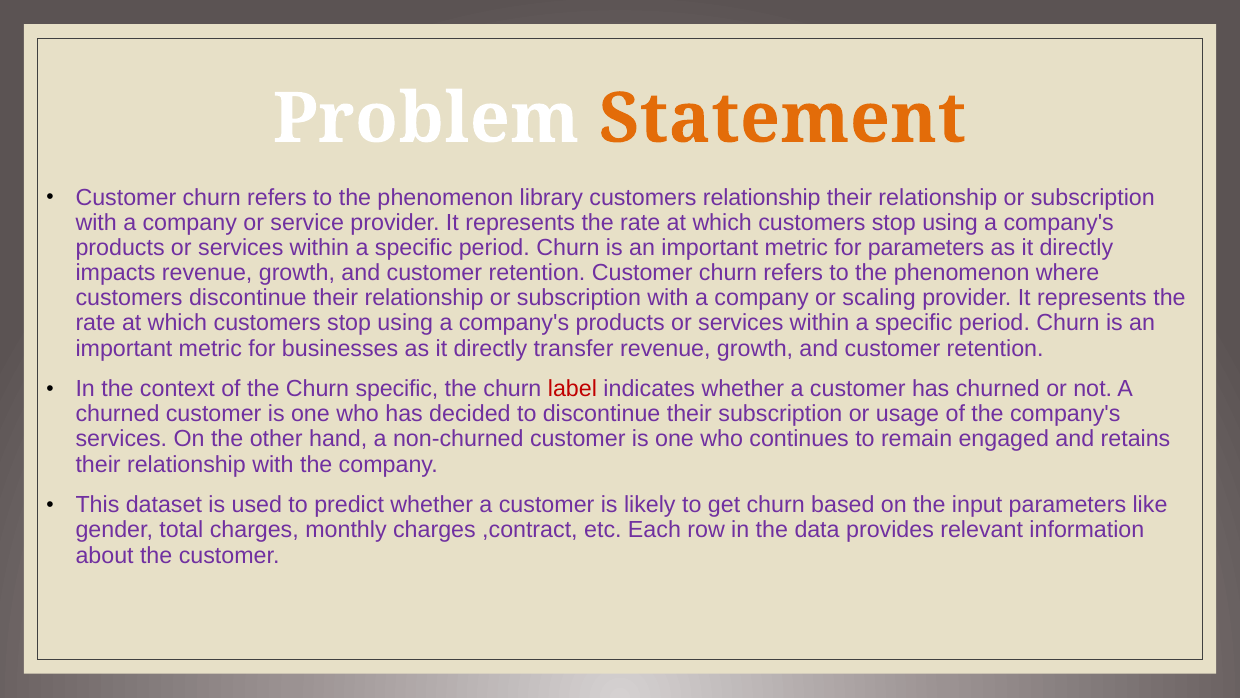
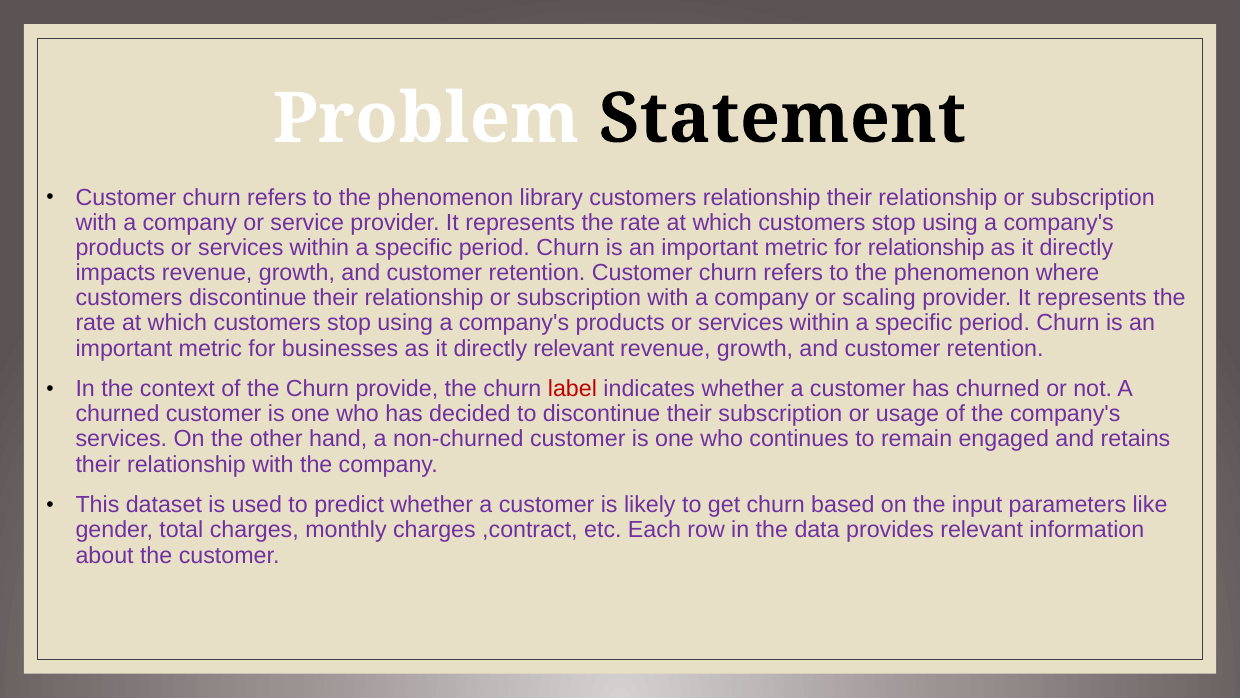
Statement colour: orange -> black (782, 119)
for parameters: parameters -> relationship (926, 248)
directly transfer: transfer -> relevant (574, 348)
Churn specific: specific -> provide (397, 389)
